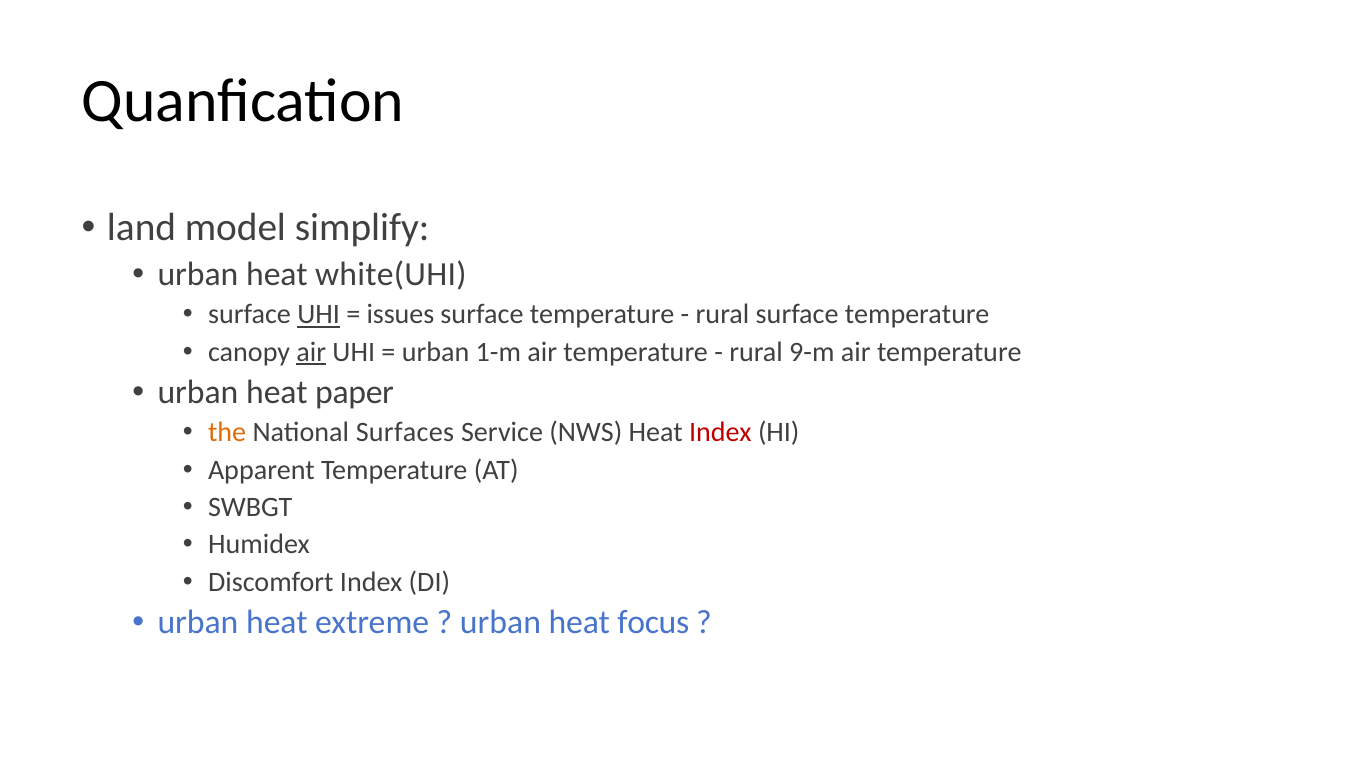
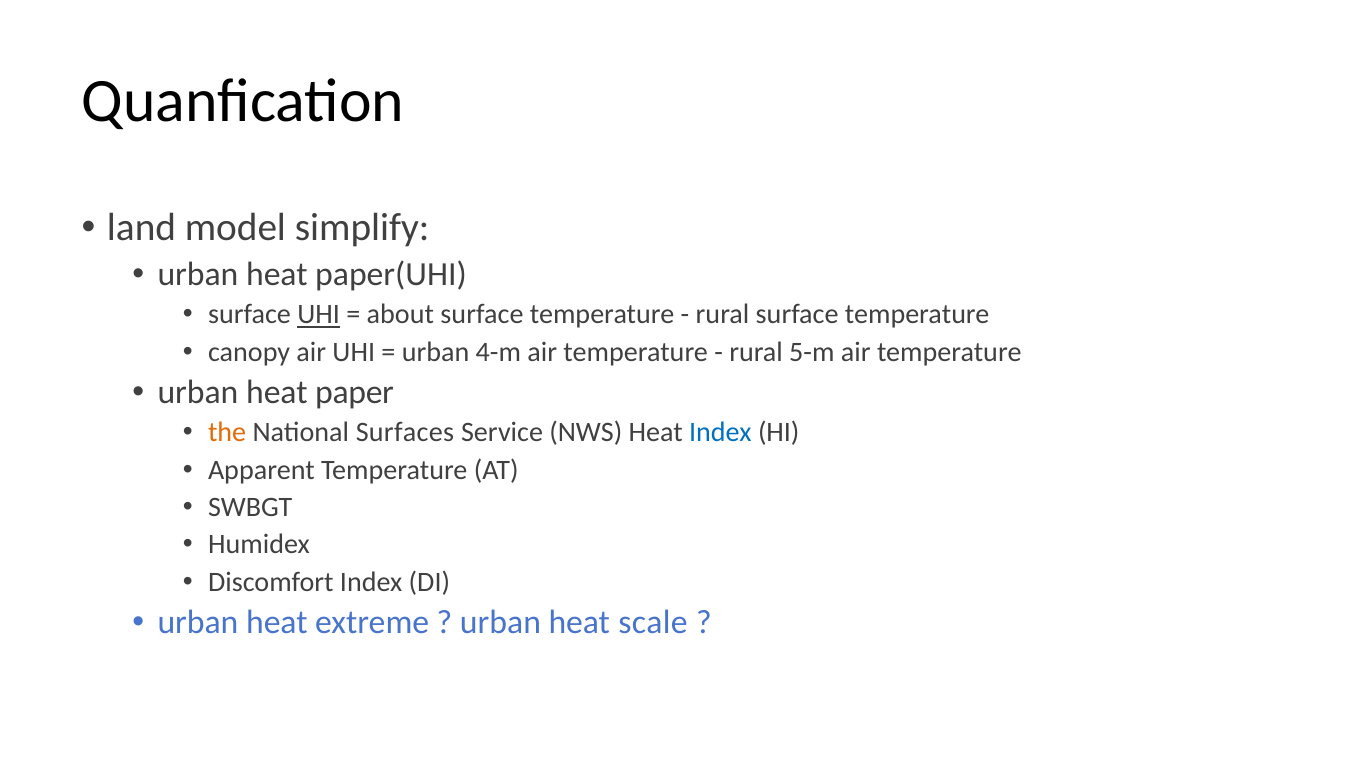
white(UHI: white(UHI -> paper(UHI (391, 274)
issues: issues -> about (400, 315)
air underline: present -> none (311, 352)
1-m: 1-m -> 4-m (498, 352)
9-m: 9-m -> 5-m (812, 352)
Index colour: red -> blue (720, 433)
focus: focus -> scale (653, 622)
